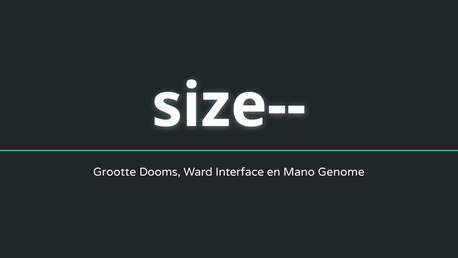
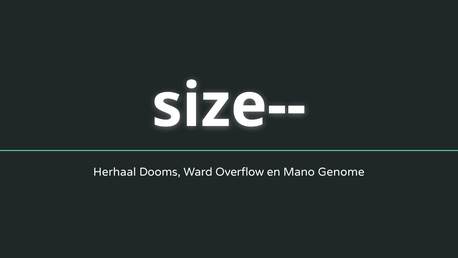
Grootte: Grootte -> Herhaal (115, 172)
Interface: Interface -> Overflow (240, 172)
